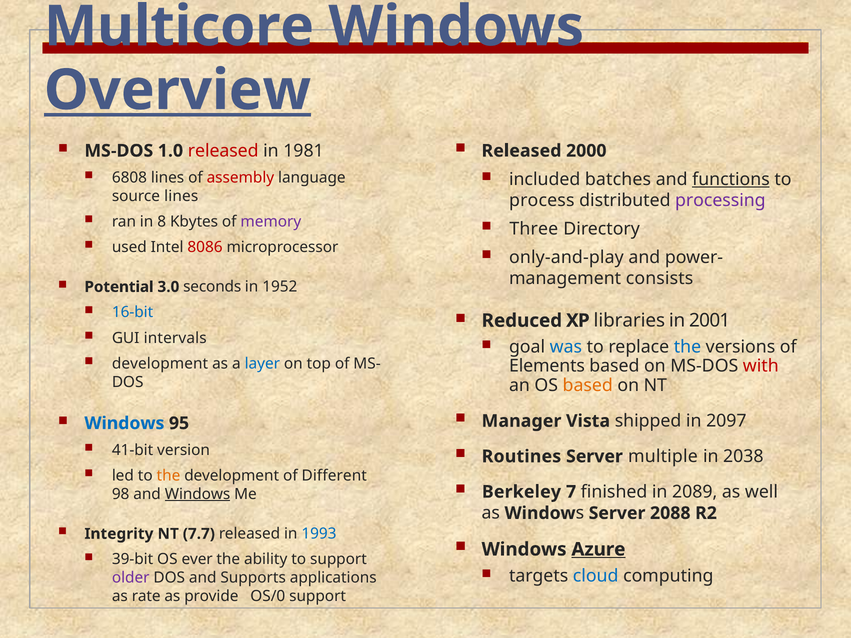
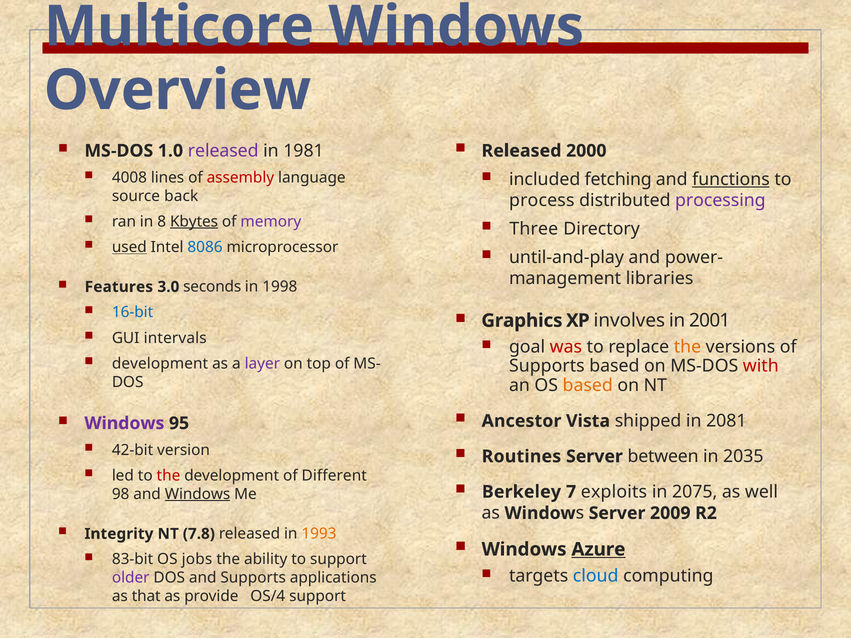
Overview underline: present -> none (177, 90)
released colour: red -> purple (223, 151)
6808: 6808 -> 4008 (129, 178)
batches: batches -> fetching (618, 179)
source lines: lines -> back (181, 196)
Kbytes underline: none -> present (194, 222)
used underline: none -> present (129, 247)
8086 colour: red -> blue (205, 247)
only-and-play: only-and-play -> until-and-play (566, 257)
consists: consists -> libraries (660, 279)
Potential: Potential -> Features (119, 287)
1952: 1952 -> 1998 (280, 287)
Reduced: Reduced -> Graphics (522, 321)
libraries: libraries -> involves (629, 321)
was colour: blue -> red (566, 347)
the colour: blue -> orange (687, 347)
layer colour: blue -> purple (262, 364)
Elements: Elements -> Supports (547, 366)
Manager: Manager -> Ancestor (521, 421)
2097: 2097 -> 2081 (726, 421)
Windows colour: blue -> purple (124, 423)
41-bit: 41-bit -> 42-bit (133, 450)
multiple: multiple -> between (663, 457)
2038: 2038 -> 2035 (743, 457)
the colour: orange -> red (168, 476)
finished: finished -> exploits (614, 492)
2089: 2089 -> 2075 (695, 492)
2088: 2088 -> 2009 (670, 513)
7.7: 7.7 -> 7.8 (199, 534)
1993 colour: blue -> orange (319, 534)
39-bit: 39-bit -> 83-bit (133, 560)
ever: ever -> jobs (197, 560)
rate: rate -> that (146, 596)
OS/0: OS/0 -> OS/4 (268, 596)
